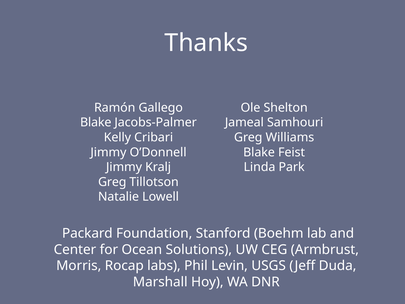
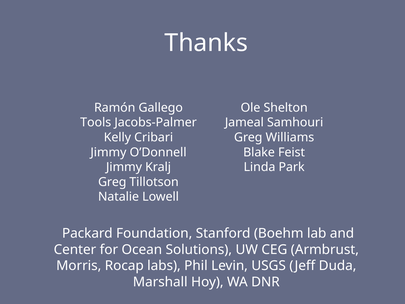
Blake: Blake -> Tools (96, 122)
